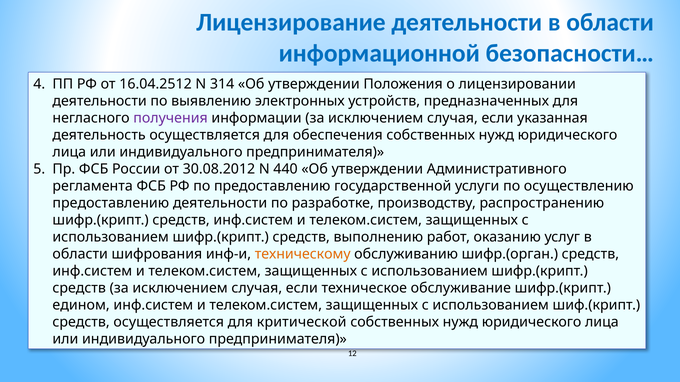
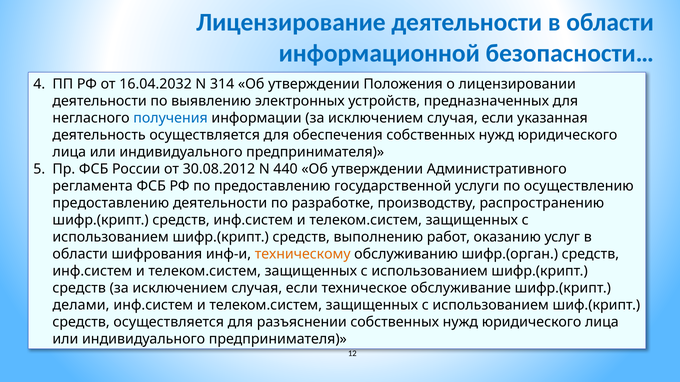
16.04.2512: 16.04.2512 -> 16.04.2032 (156, 84)
получения colour: purple -> blue (171, 118)
едином: едином -> делами (81, 305)
критической: критической -> разъяснении (302, 322)
